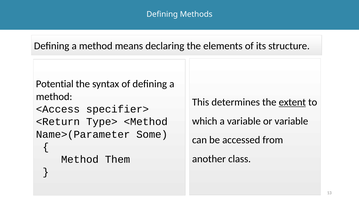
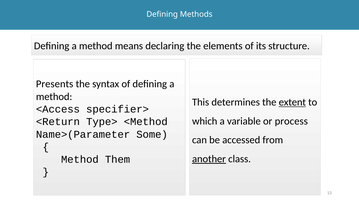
Potential: Potential -> Presents (55, 84)
or variable: variable -> process (291, 121)
another underline: none -> present (209, 159)
